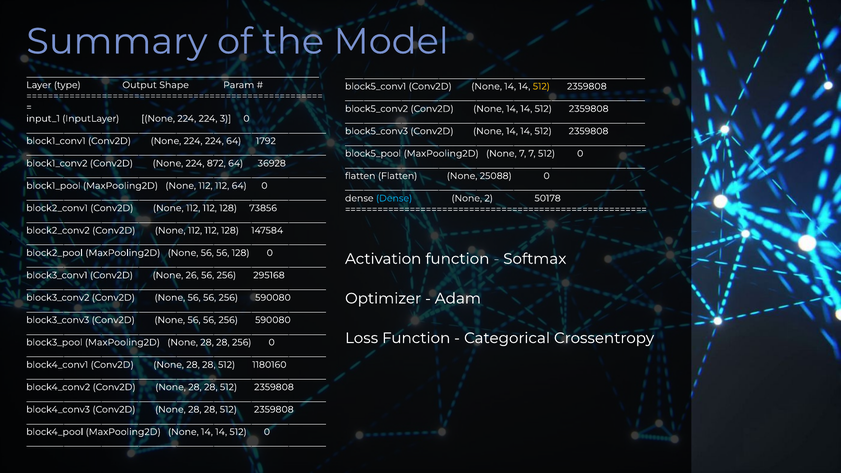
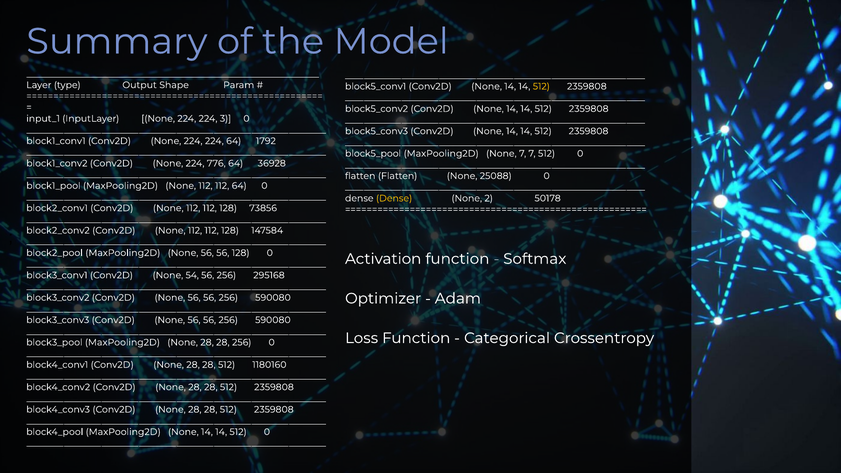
872: 872 -> 776 (216, 163)
Dense colour: light blue -> yellow (394, 198)
26: 26 -> 54 (192, 275)
